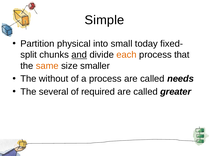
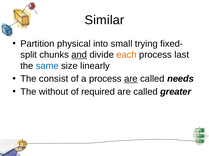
Simple: Simple -> Similar (104, 20)
today: today -> trying (146, 44)
that: that -> last (182, 55)
same colour: orange -> blue (47, 66)
smaller: smaller -> linearly (95, 66)
without: without -> consist (54, 79)
are underline: none -> present (131, 79)
several: several -> without (54, 92)
